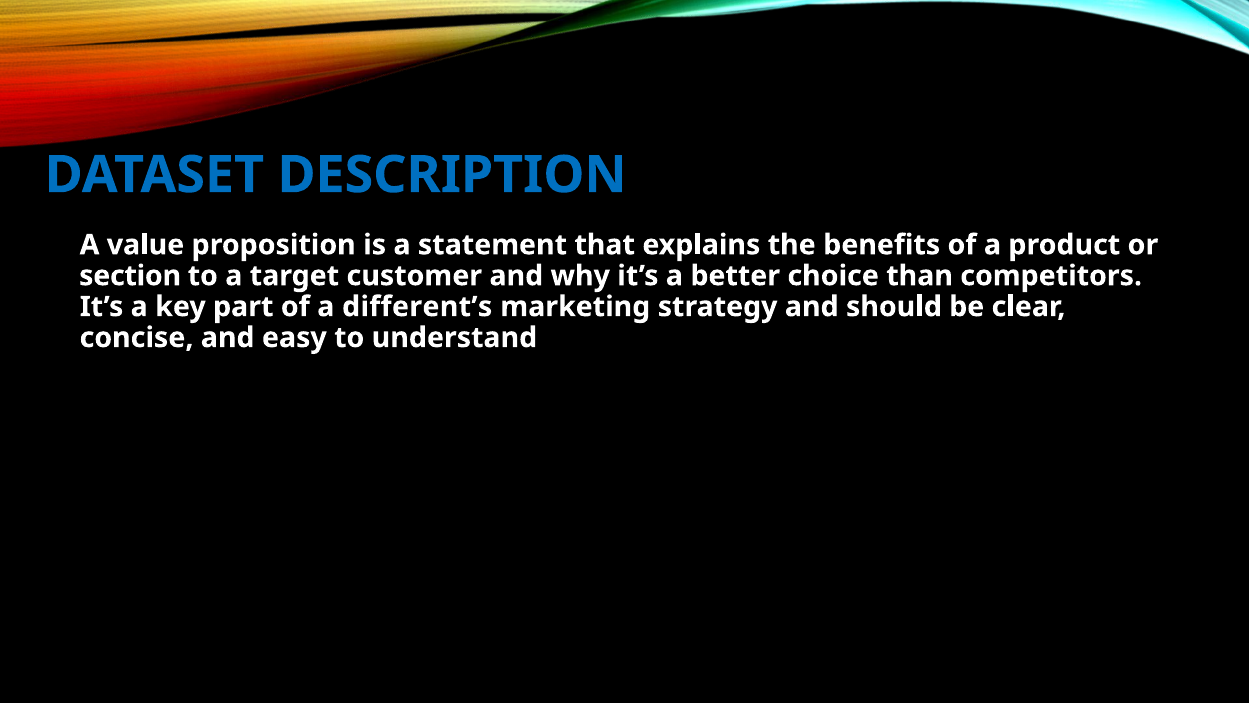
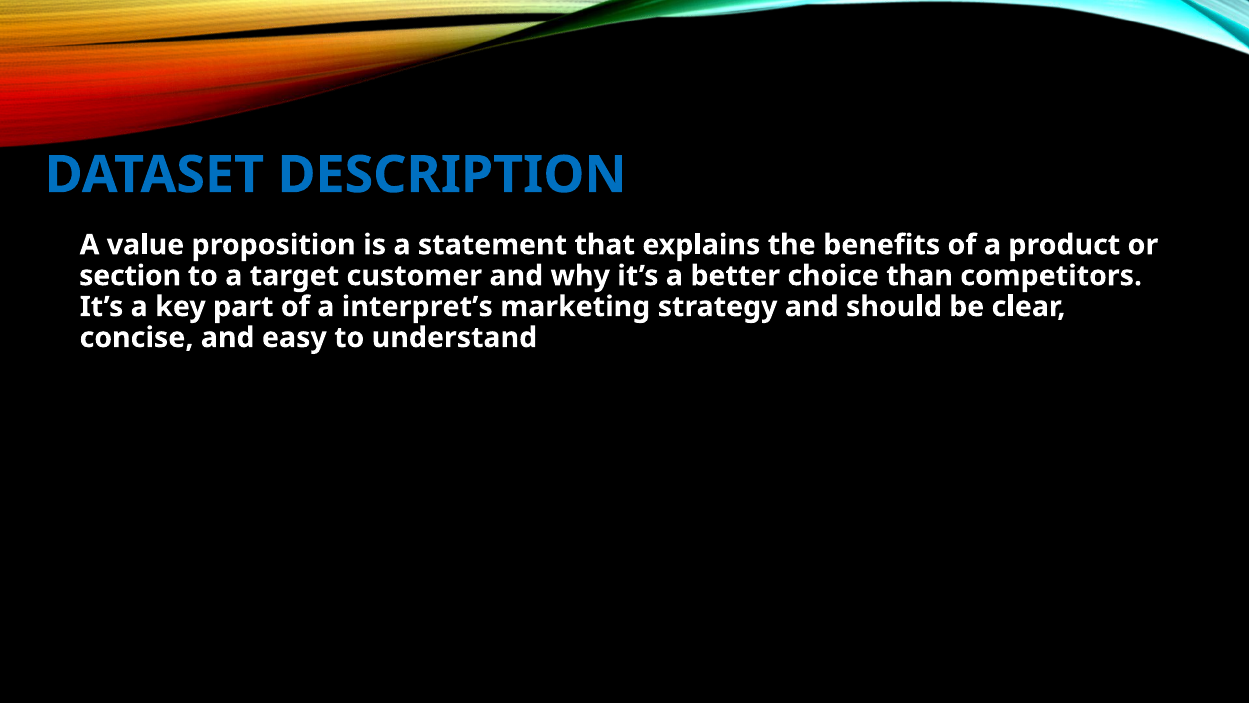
different’s: different’s -> interpret’s (417, 307)
